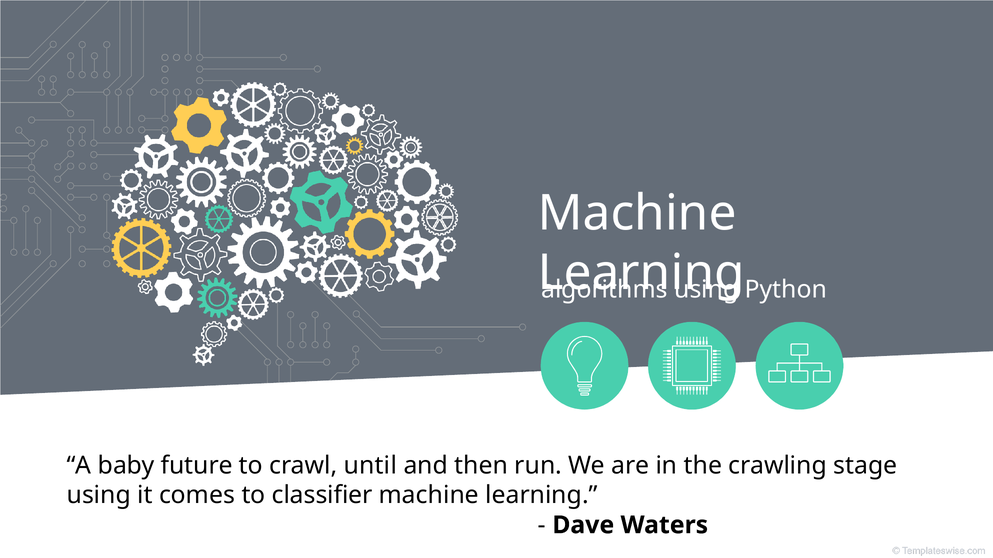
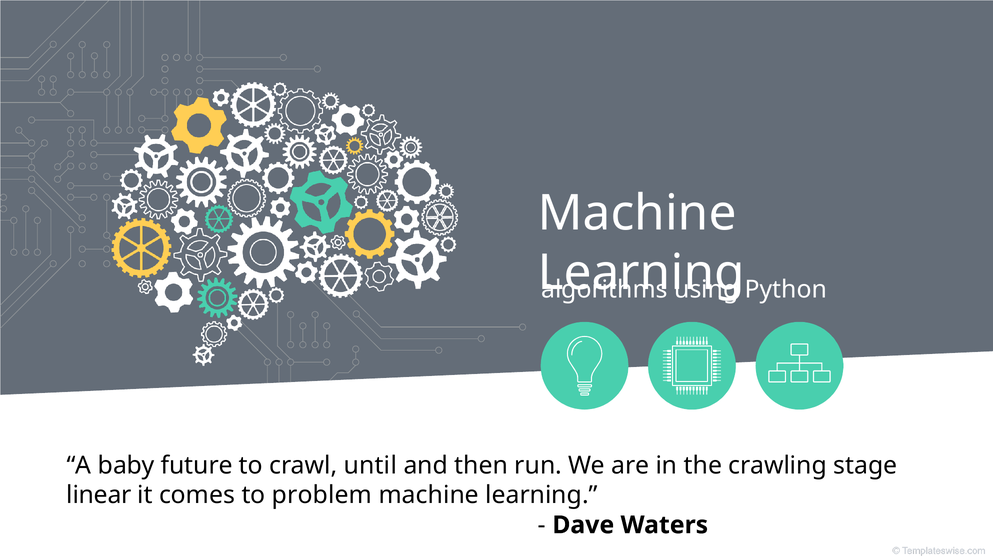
using: using -> linear (99, 496)
classifier: classifier -> problem (322, 496)
